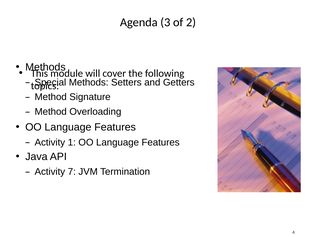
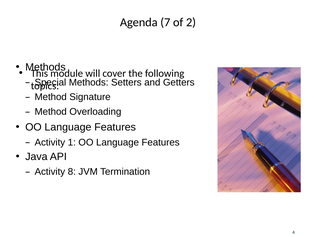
3: 3 -> 7 (165, 22)
7: 7 -> 8 (72, 172)
